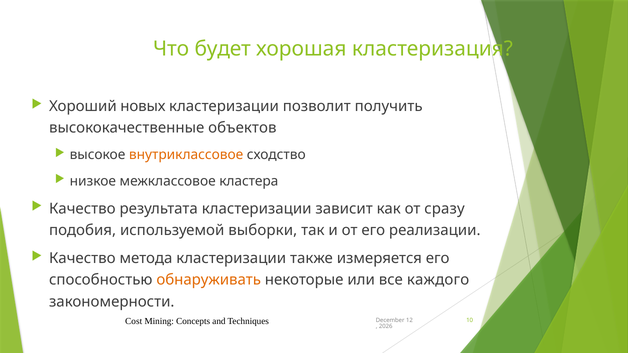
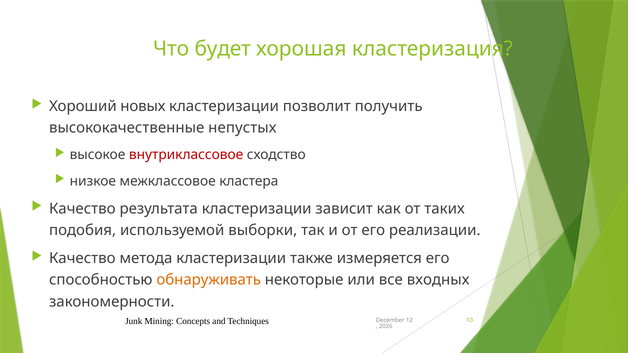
объектов: объектов -> непустых (242, 128)
внутриклассовое colour: orange -> red (186, 155)
сразу: сразу -> таких (445, 209)
каждого: каждого -> входных (438, 280)
Cost: Cost -> Junk (134, 321)
